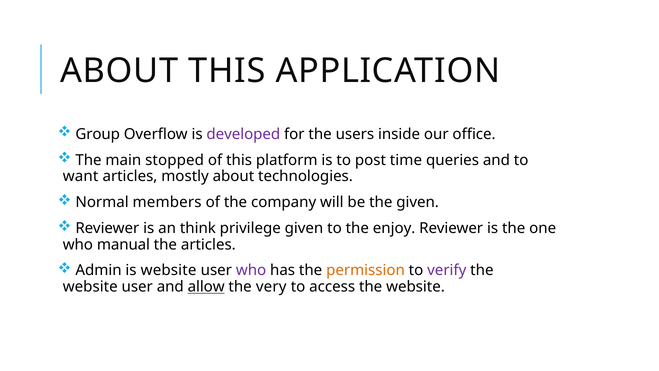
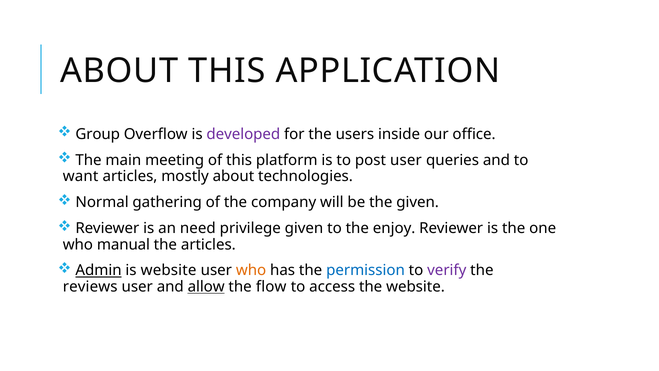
stopped: stopped -> meeting (175, 160)
post time: time -> user (406, 160)
members: members -> gathering (167, 202)
think: think -> need (198, 228)
Admin underline: none -> present (99, 270)
who colour: purple -> orange (251, 270)
permission colour: orange -> blue (366, 270)
website: website -> reviews (90, 287)
very: very -> flow (271, 287)
